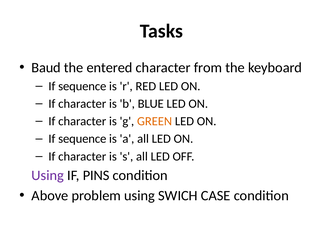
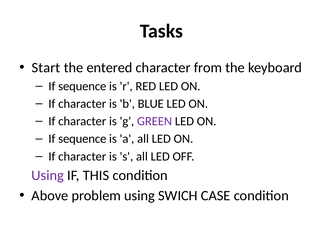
Baud: Baud -> Start (46, 68)
GREEN colour: orange -> purple (155, 121)
PINS: PINS -> THIS (96, 176)
